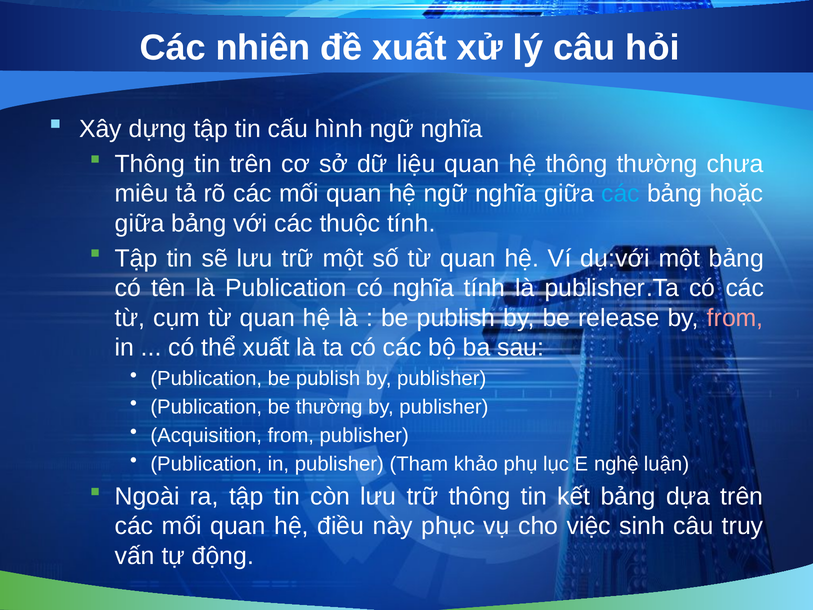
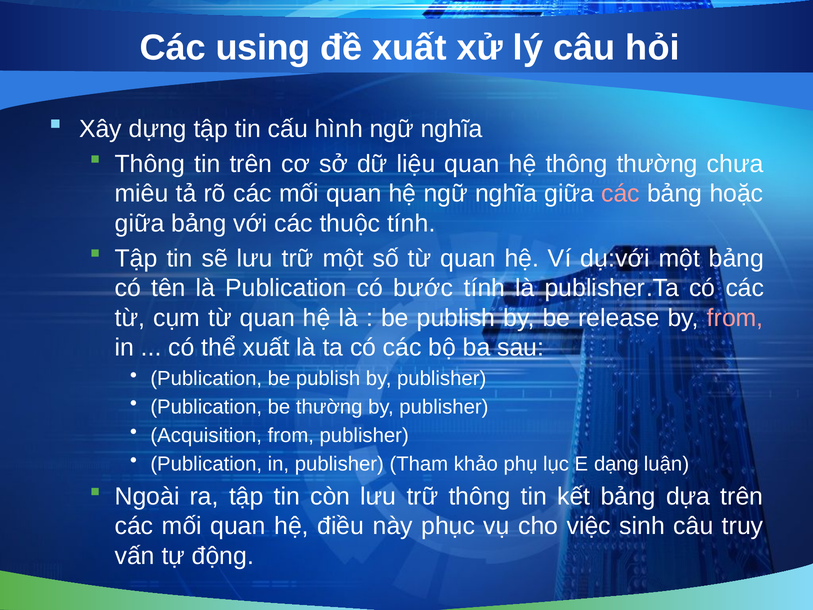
nhiên: nhiên -> using (263, 48)
các colour: light blue -> pink (621, 194)
có nghĩa: nghĩa -> bước (423, 288)
nghệ: nghệ -> dạng (616, 464)
